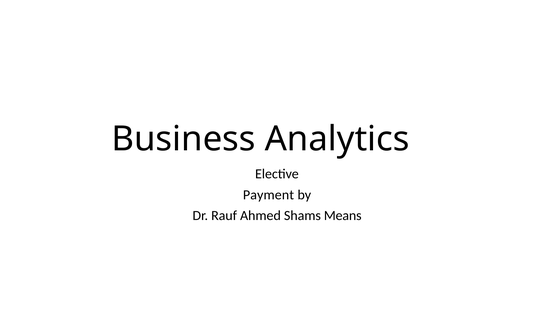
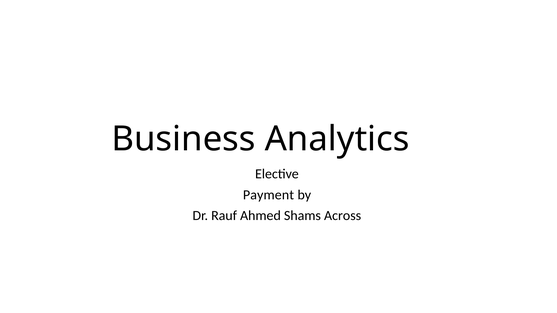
Means: Means -> Across (343, 216)
